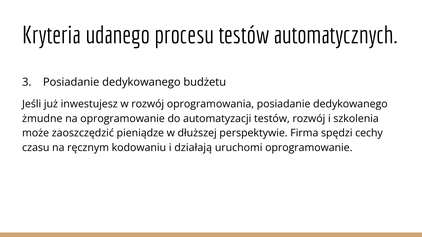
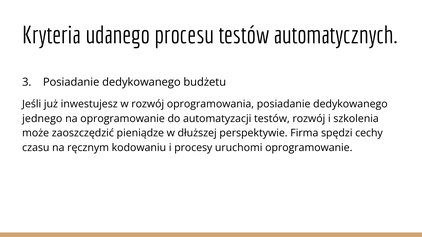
żmudne: żmudne -> jednego (42, 119)
działają: działają -> procesy (193, 148)
